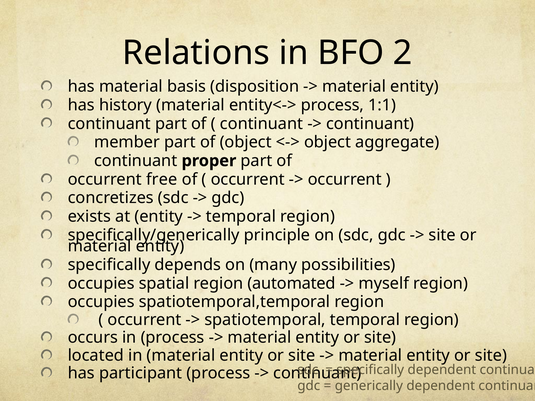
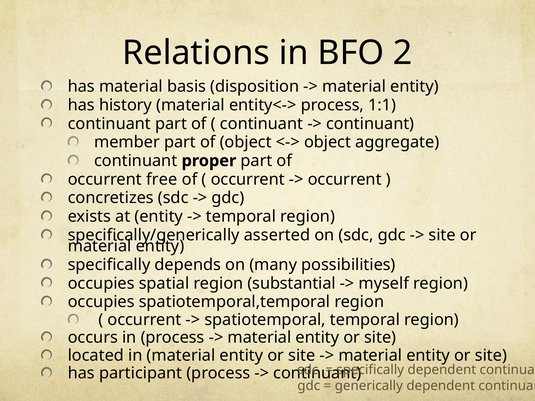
principle: principle -> asserted (277, 235)
automated: automated -> substantial (292, 283)
